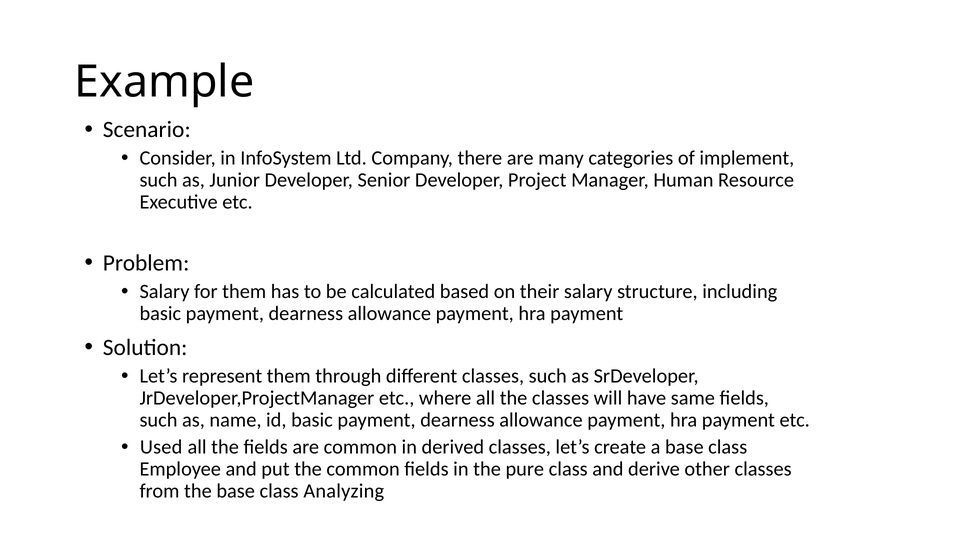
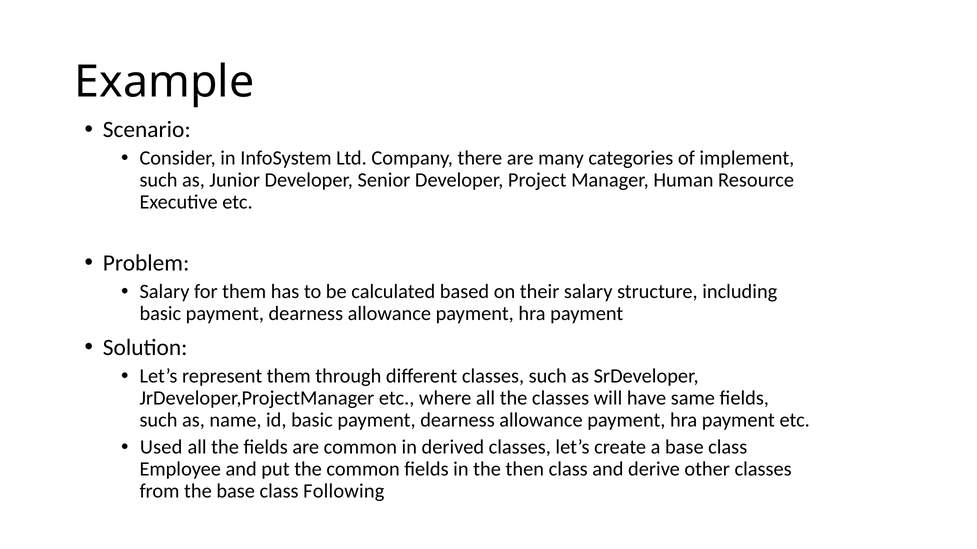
pure: pure -> then (525, 469)
Analyzing: Analyzing -> Following (344, 491)
